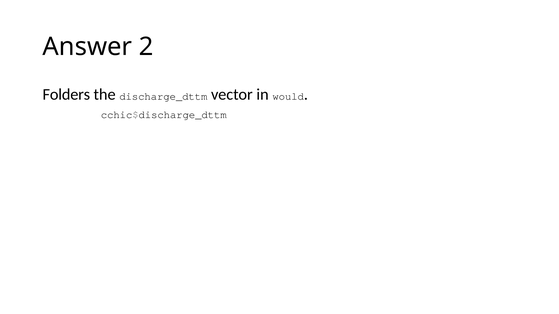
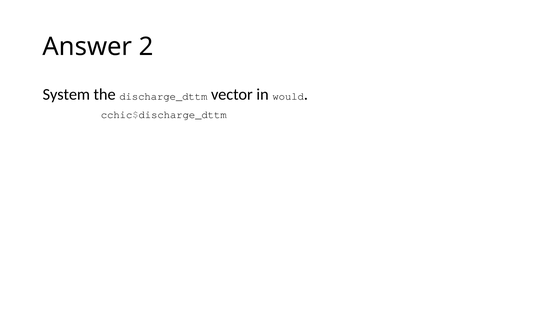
Folders: Folders -> System (66, 95)
